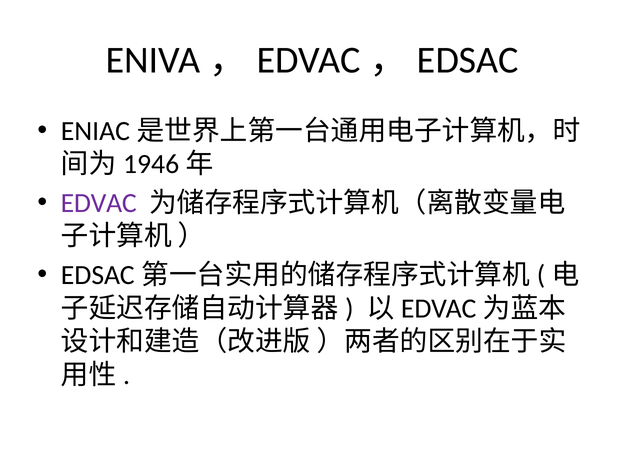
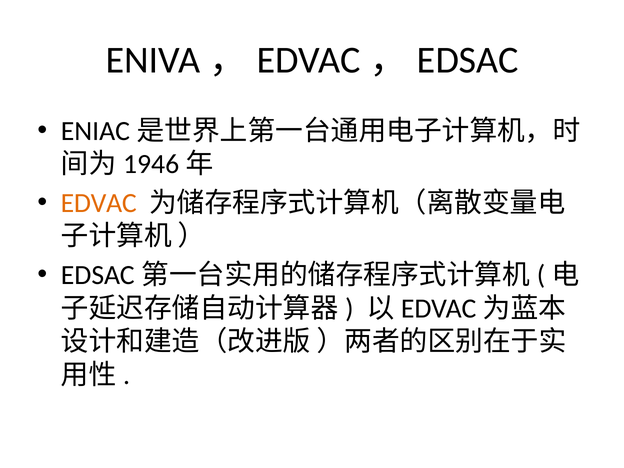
EDVAC colour: purple -> orange (99, 203)
